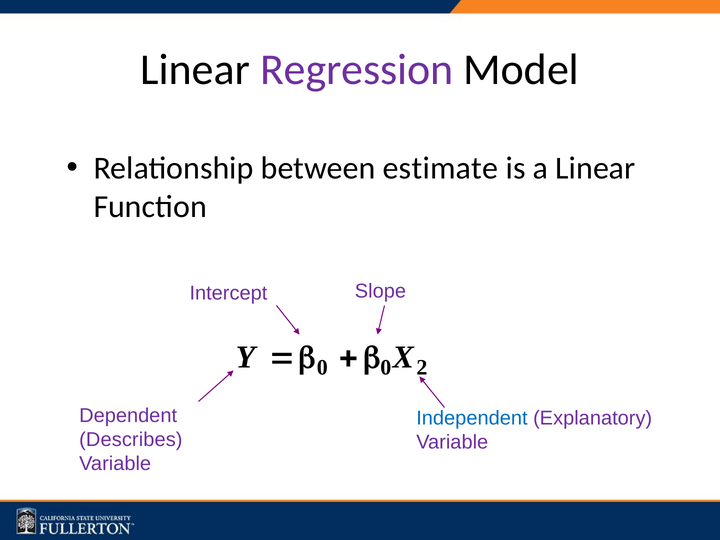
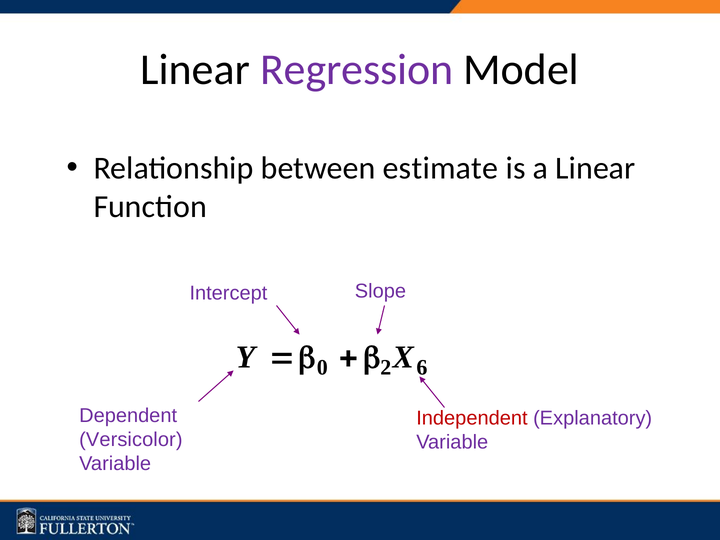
2: 2 -> 6 (422, 367)
0 0: 0 -> 2 (386, 367)
Independent colour: blue -> red (472, 418)
Describes: Describes -> Versicolor (131, 440)
